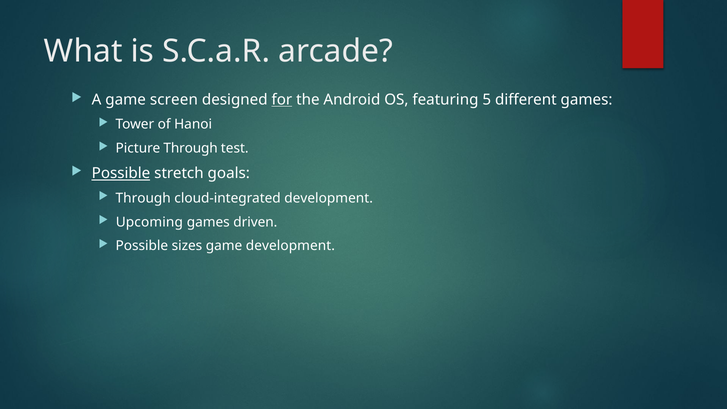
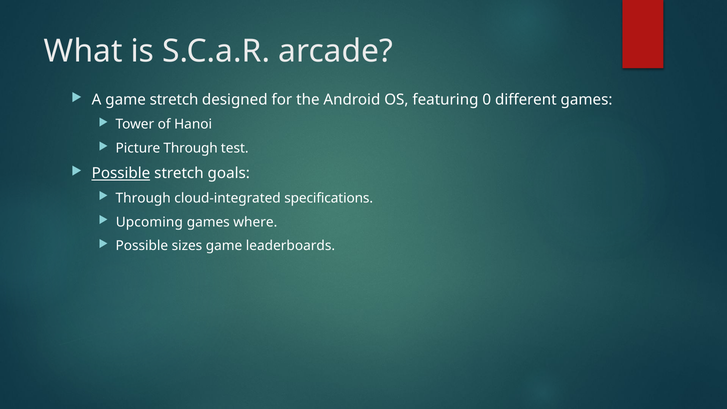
game screen: screen -> stretch (174, 100)
for underline: present -> none (282, 100)
5: 5 -> 0 (487, 100)
cloud-integrated development: development -> specifications (329, 198)
driven: driven -> where (255, 222)
game development: development -> leaderboards (290, 246)
